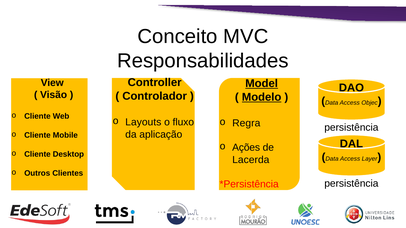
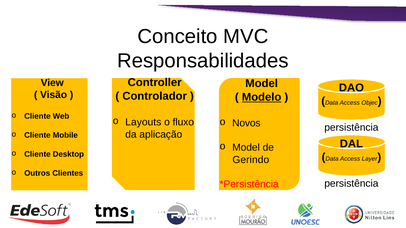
Model underline: present -> none (262, 84)
Regra: Regra -> Novos (246, 124)
o Ações: Ações -> Model (246, 148)
Lacerda: Lacerda -> Gerindo (251, 160)
